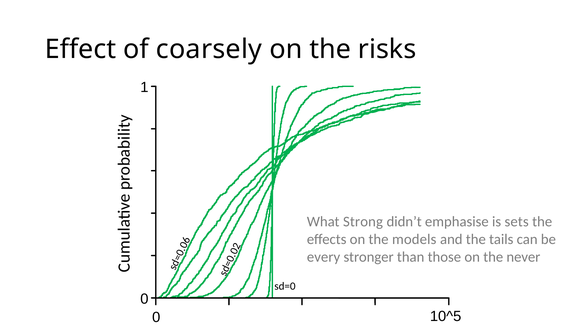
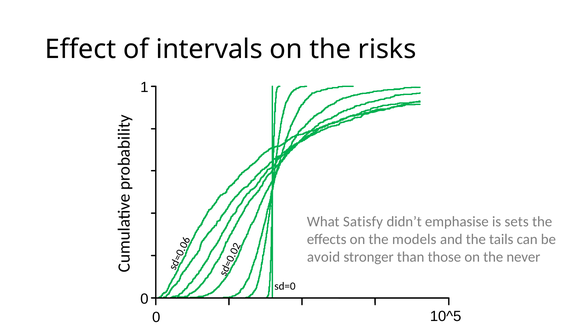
coarsely: coarsely -> intervals (209, 49)
Strong: Strong -> Satisfy (363, 221)
every: every -> avoid (324, 257)
